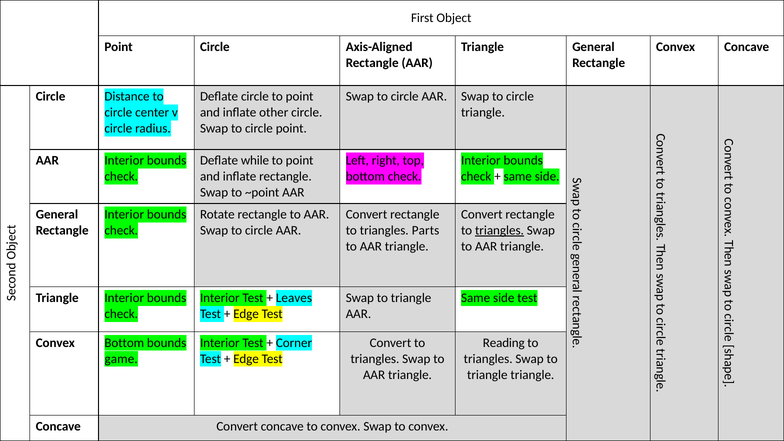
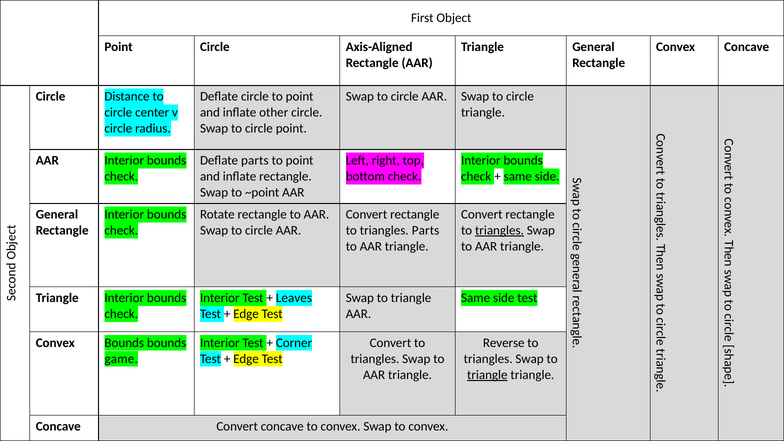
Deflate while: while -> parts (255, 161)
Convex Bottom: Bottom -> Bounds (124, 343)
Reading: Reading -> Reverse (504, 343)
triangle underline: none -> present (487, 375)
